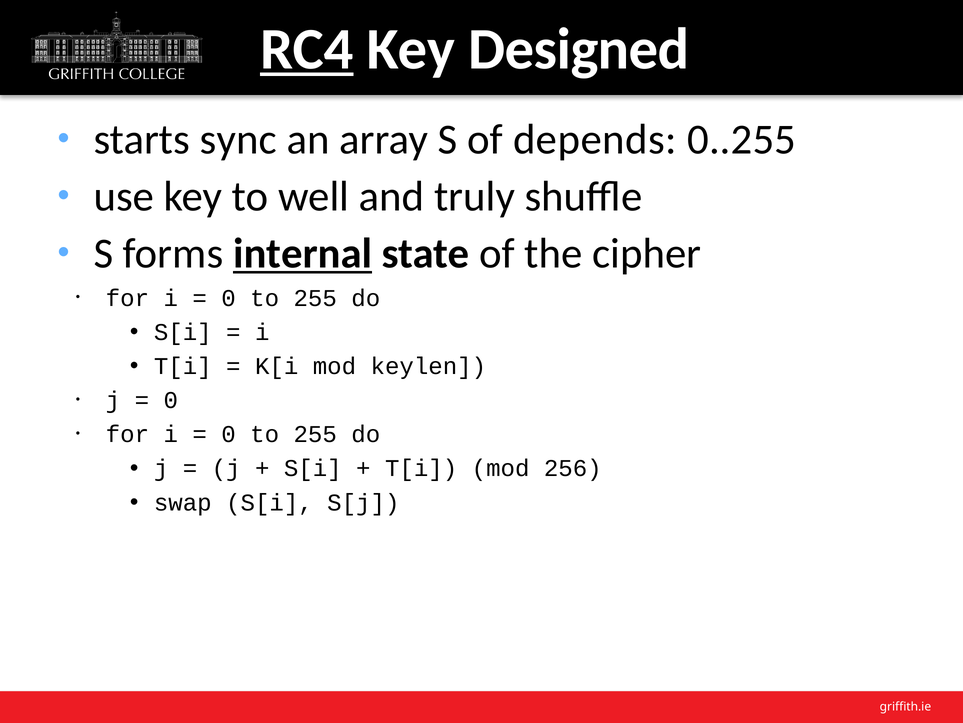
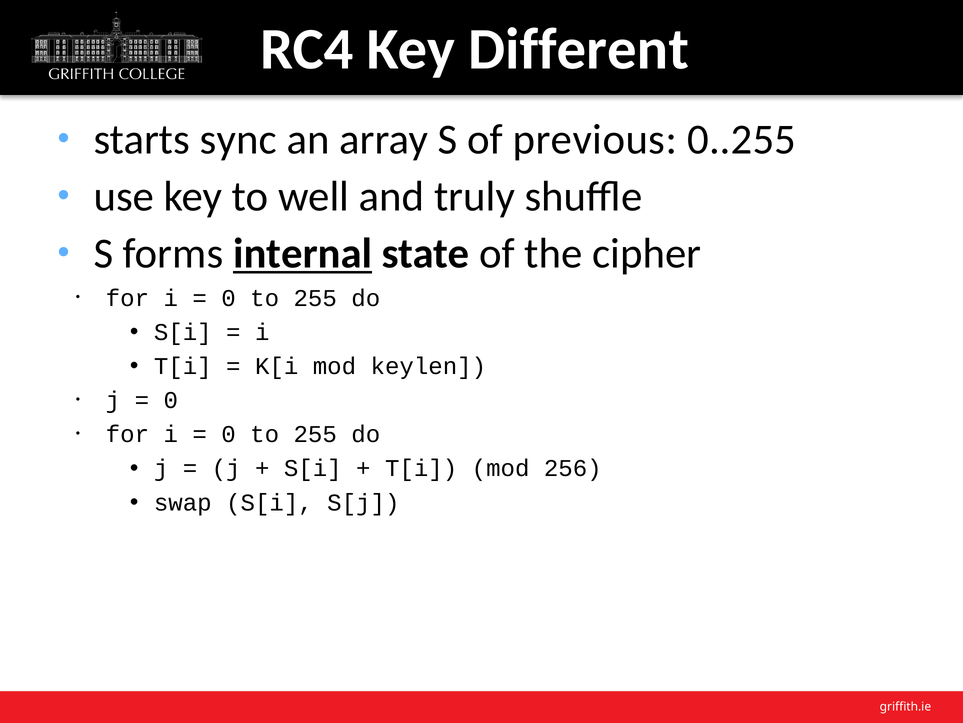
RC4 underline: present -> none (307, 49)
Designed: Designed -> Different (579, 49)
depends: depends -> previous (595, 140)
